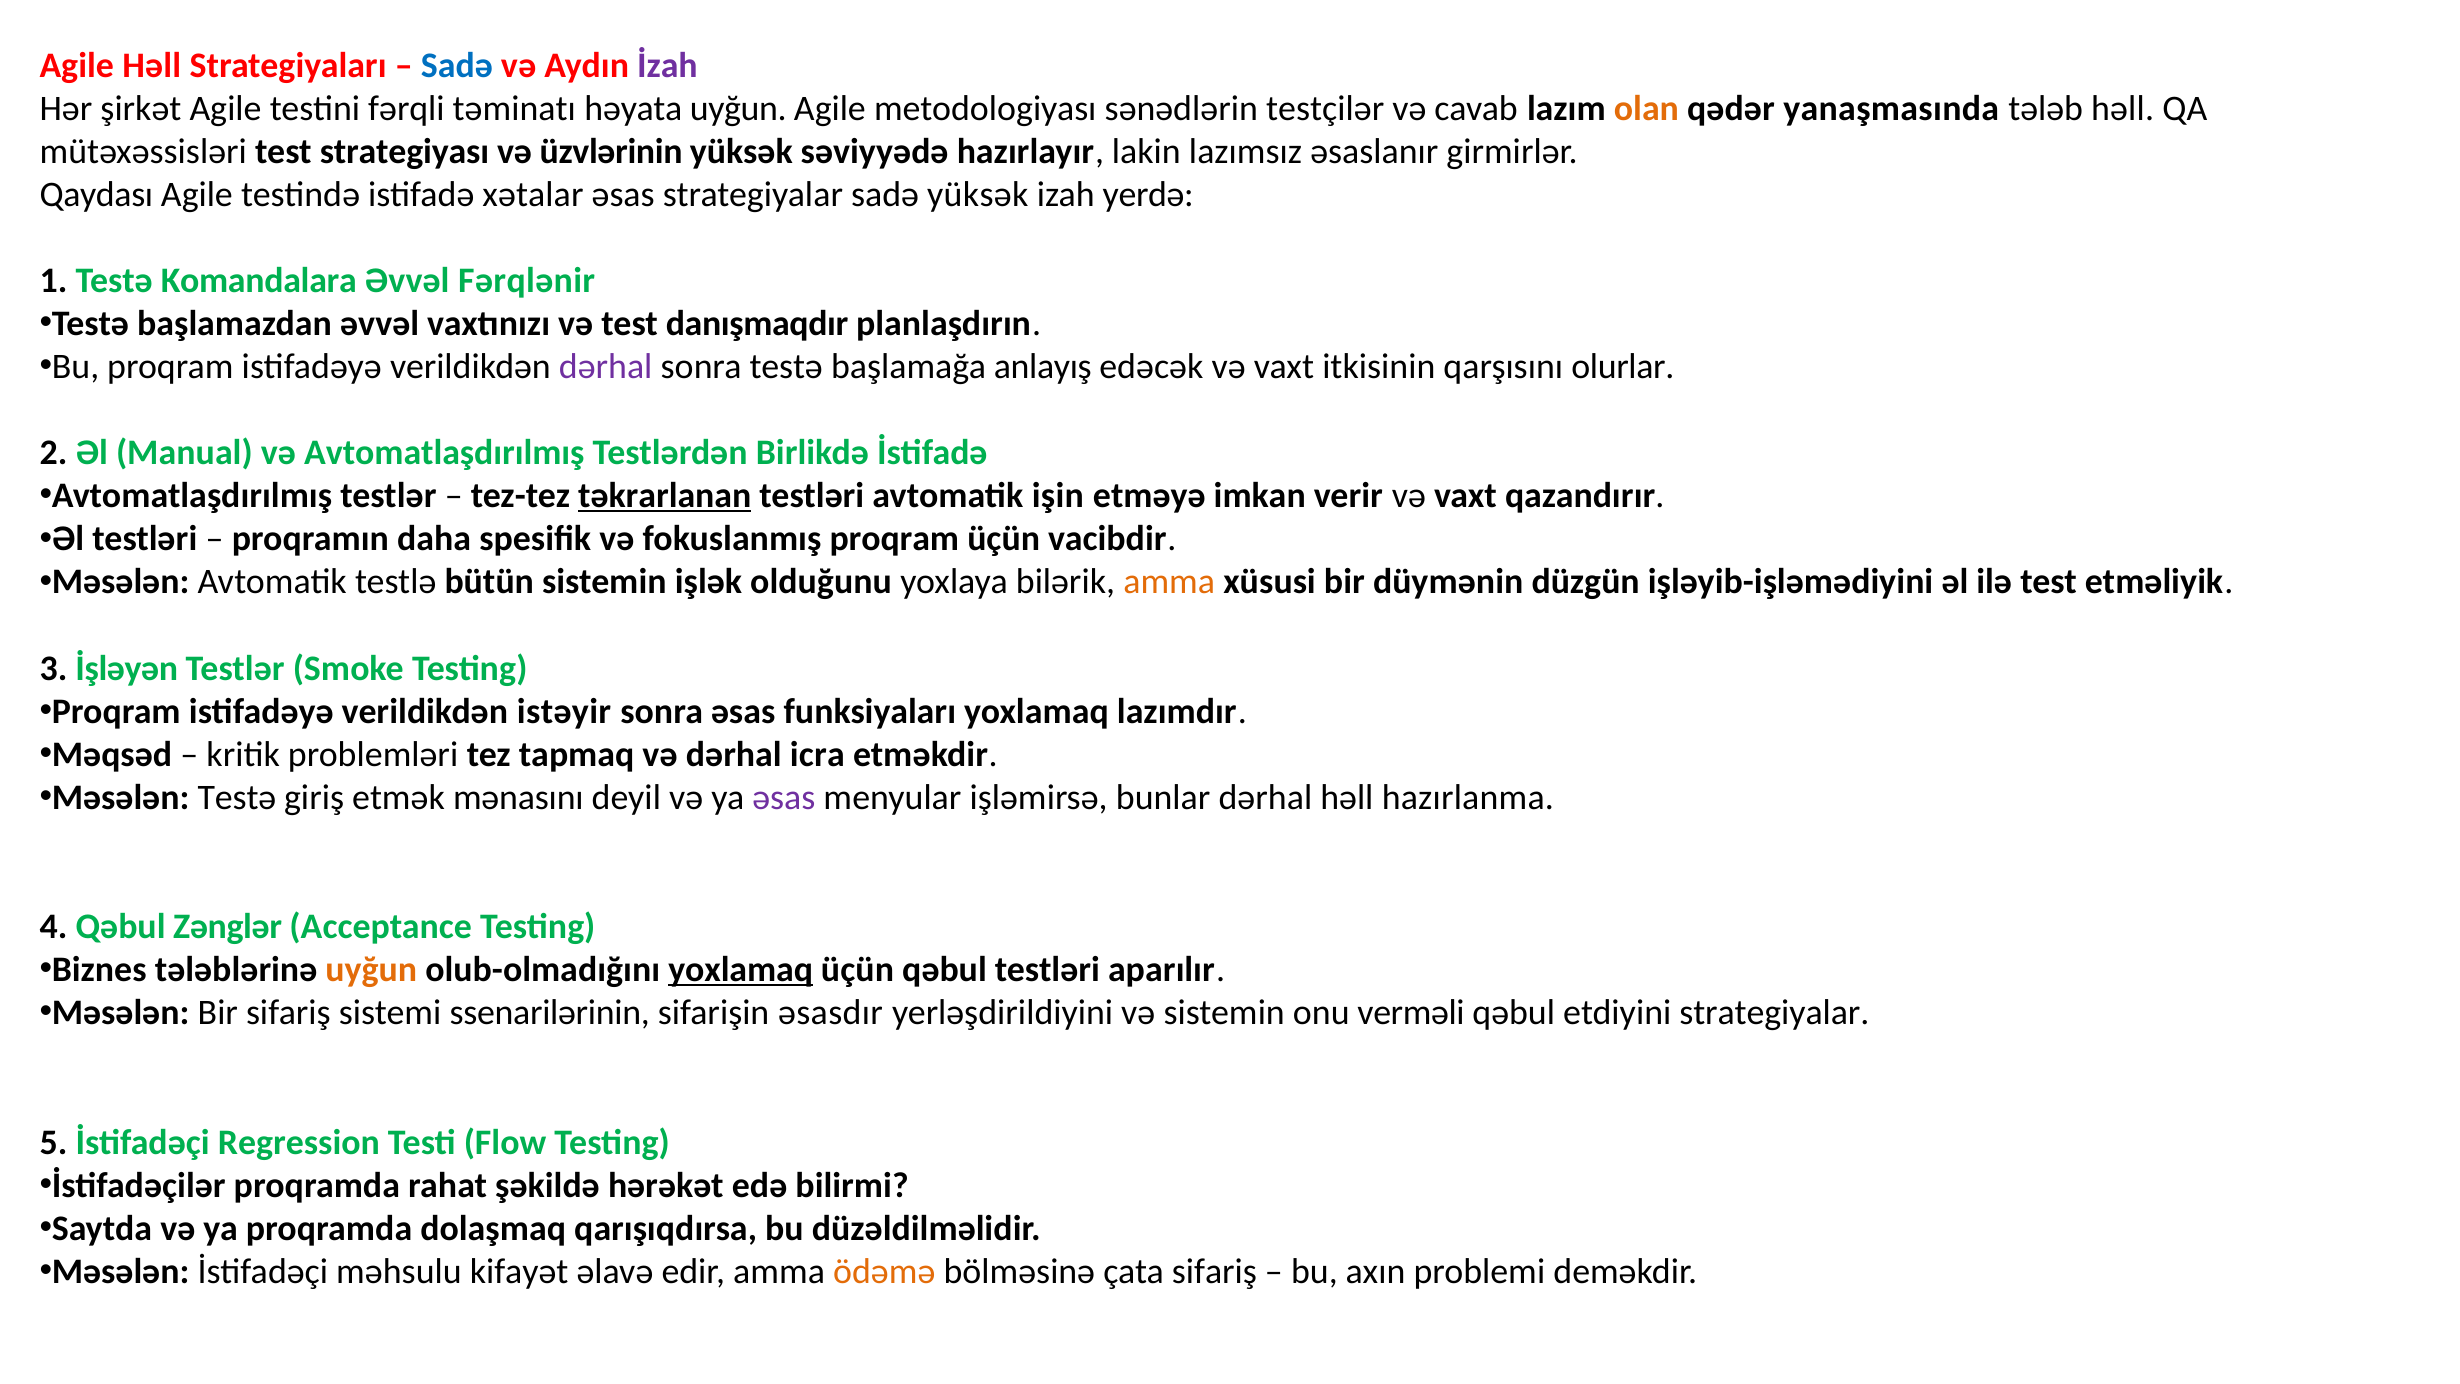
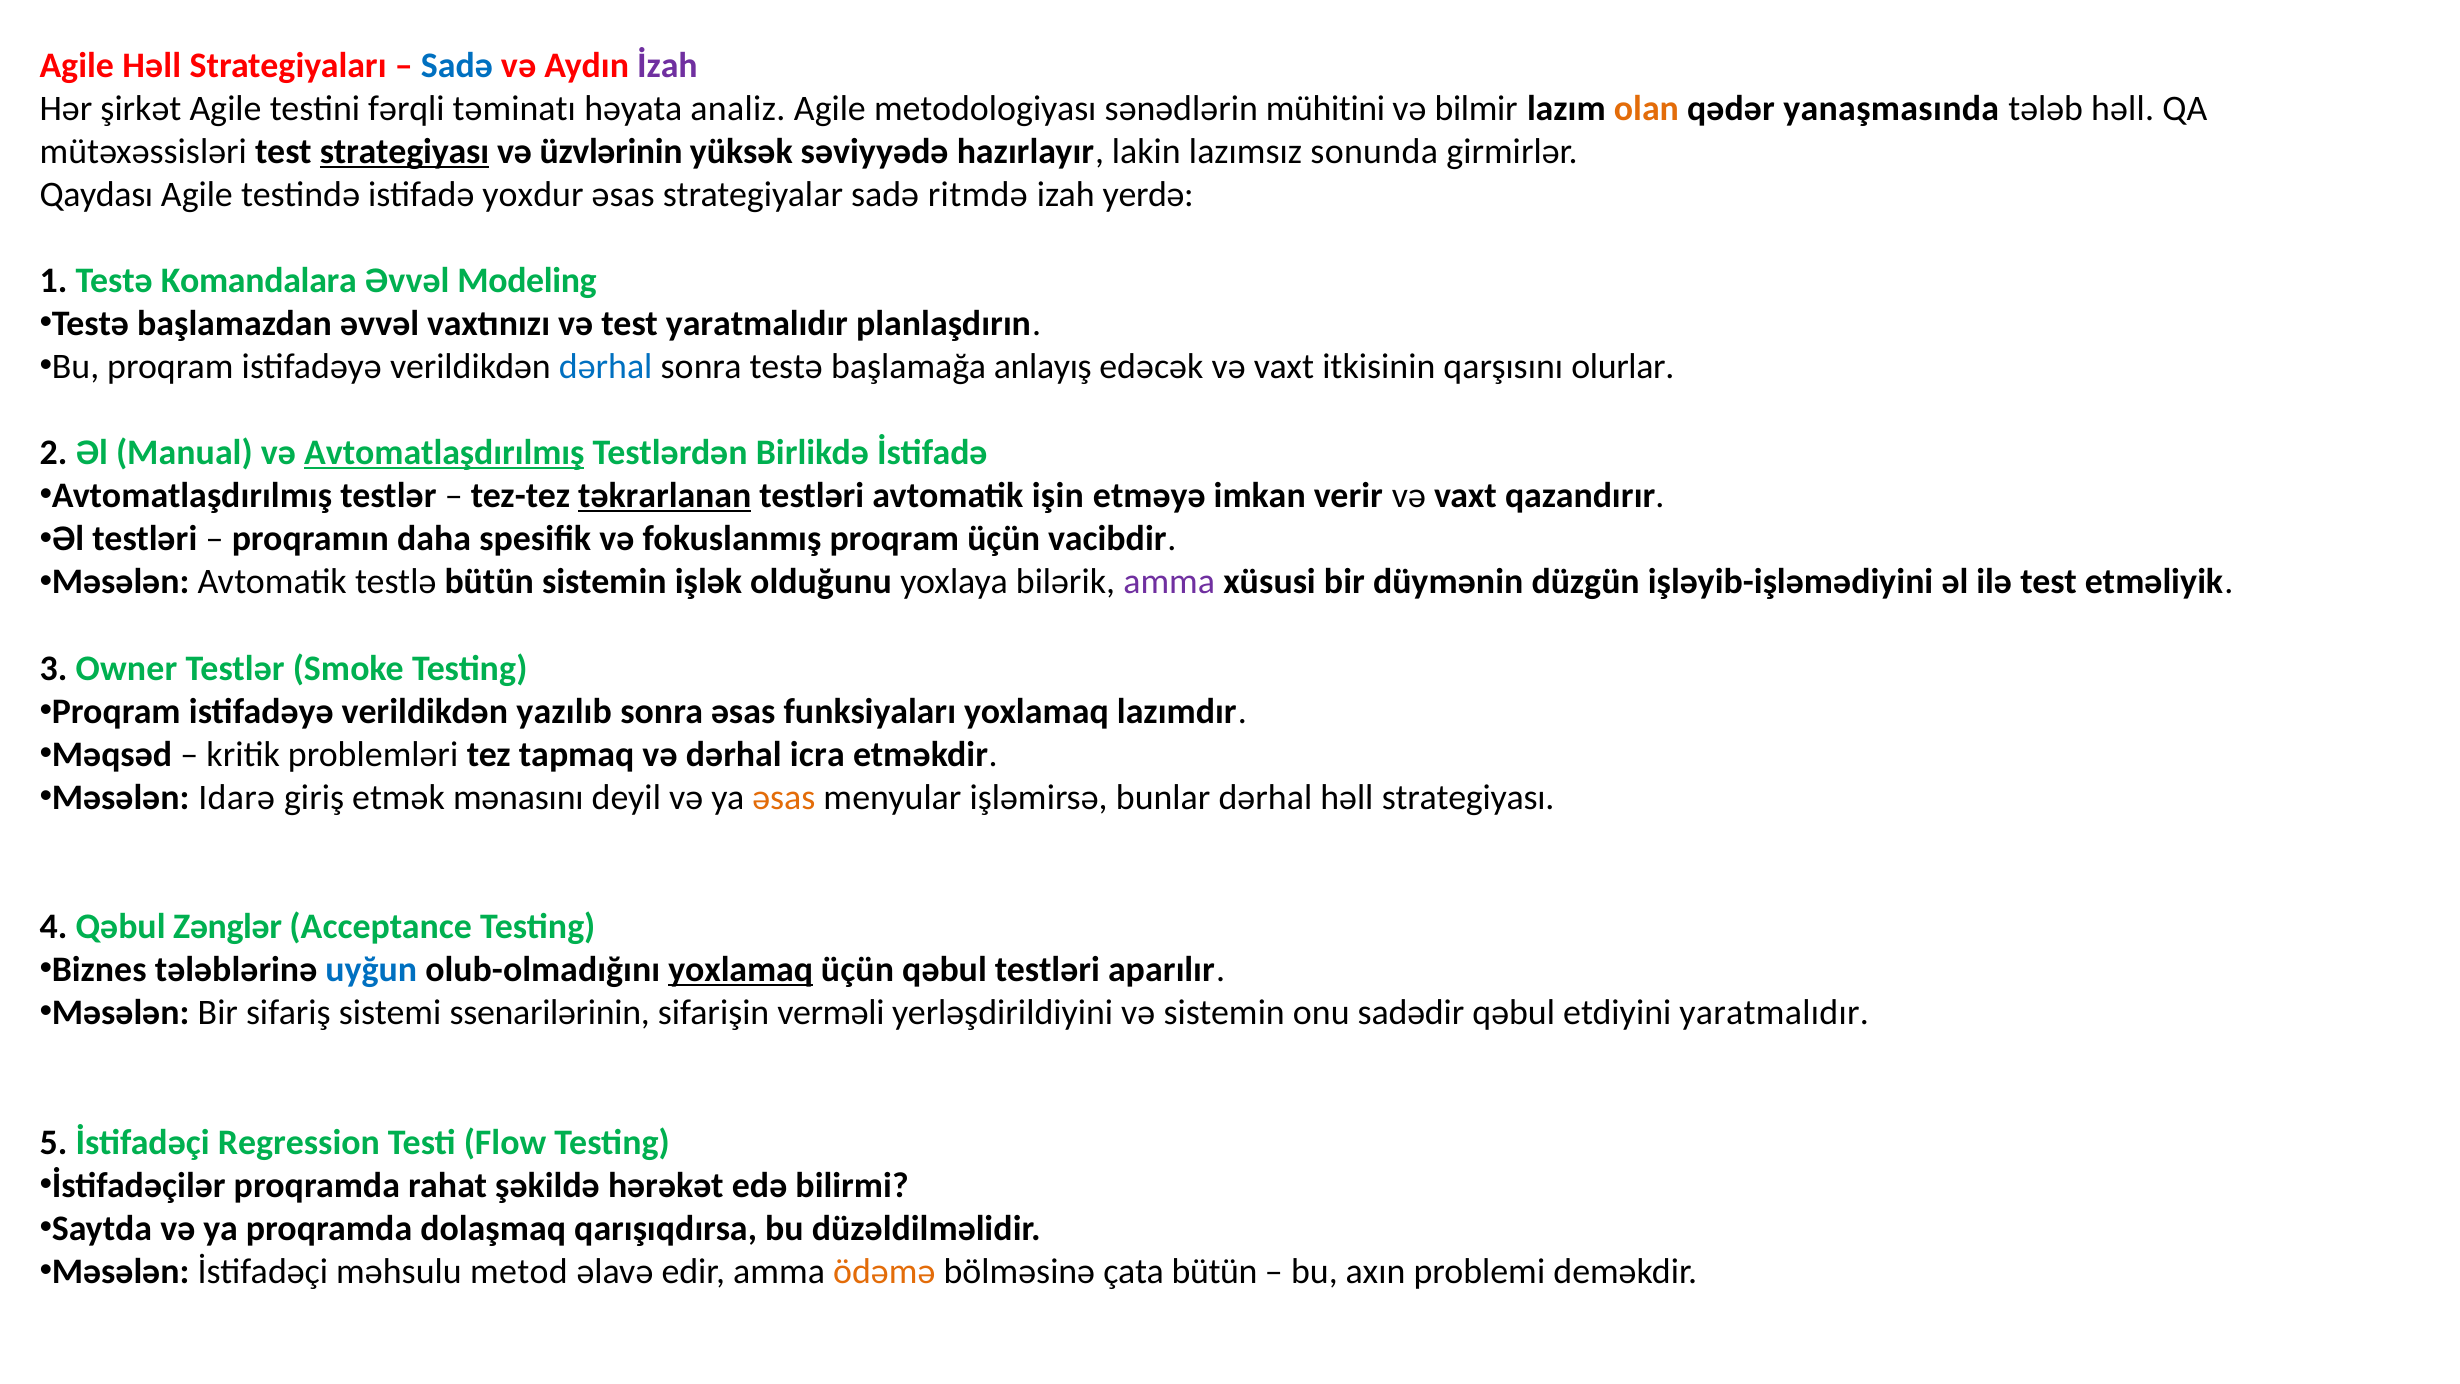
həyata uyğun: uyğun -> analiz (738, 108)
testçilər: testçilər -> mühitini (1325, 108)
cavab: cavab -> bilmir (1476, 108)
strategiyası underline: none -> present (404, 151)
əsaslanır: əsaslanır -> sonunda (1374, 151)
xətalar: xətalar -> yoxdur (533, 194)
sadə yüksək: yüksək -> ritmdə (978, 194)
Fərqlənir: Fərqlənir -> Modeling (527, 281)
test danışmaqdır: danışmaqdır -> yaratmalıdır (757, 324)
dərhal colour: purple -> blue (606, 367)
Avtomatlaşdırılmış underline: none -> present (444, 453)
amma colour: orange -> purple (1169, 582)
İşləyən: İşləyən -> Owner (127, 668)
istəyir: istəyir -> yazılıb (564, 711)
Məsələn Testə: Testə -> Idarə (237, 797)
əsas colour: purple -> orange (784, 797)
həll hazırlanma: hazırlanma -> strategiyası (1468, 797)
uyğun colour: orange -> blue (371, 970)
əsasdır: əsasdır -> verməli (831, 1013)
verməli: verməli -> sadədir (1411, 1013)
etdiyini strategiyalar: strategiyalar -> yaratmalıdır (1774, 1013)
kifayət: kifayət -> metod (519, 1271)
çata sifariş: sifariş -> bütün (1215, 1271)
